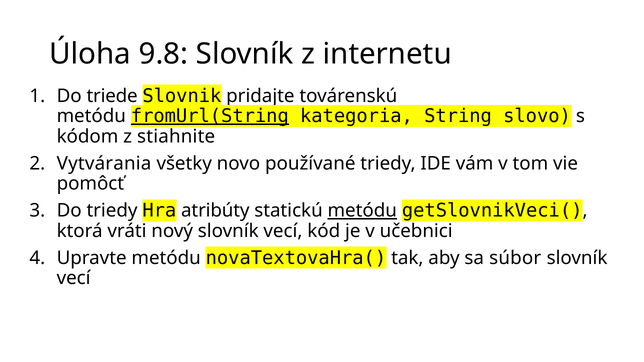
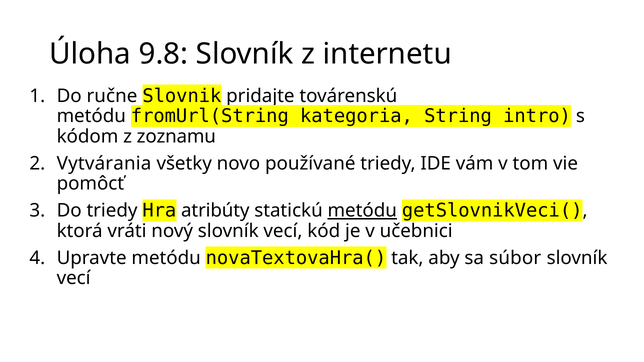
triede: triede -> ručne (112, 96)
fromUrl(String underline: present -> none (210, 116)
slovo: slovo -> intro (537, 116)
stiahnite: stiahnite -> zoznamu (176, 137)
